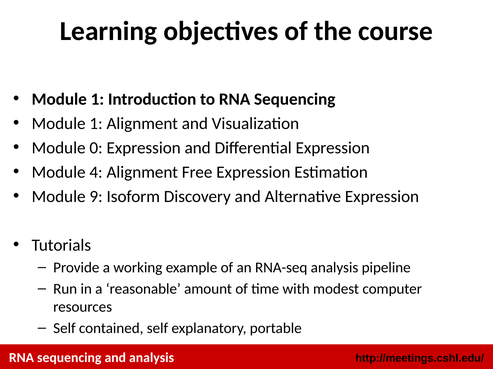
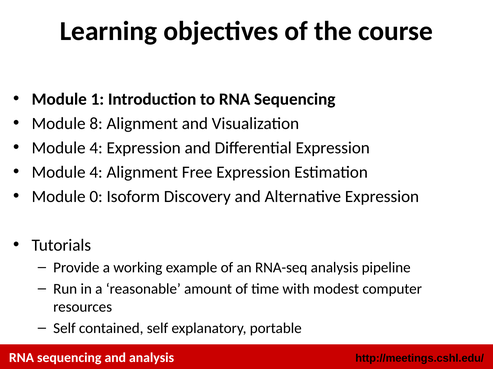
1: 1 -> 8 (96, 124)
0: 0 -> 4 (96, 148)
9: 9 -> 0 (96, 197)
